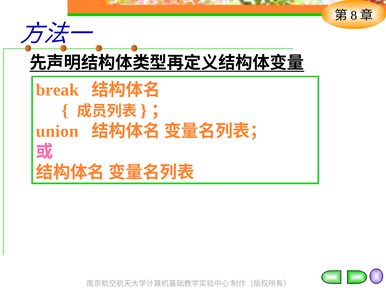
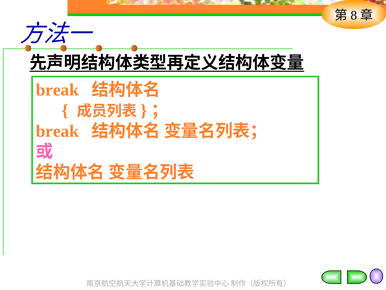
union: union -> break (57, 131)
